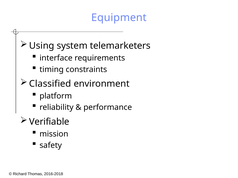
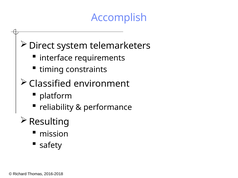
Equipment: Equipment -> Accomplish (119, 18)
Using: Using -> Direct (42, 46)
Verifiable: Verifiable -> Resulting (49, 122)
